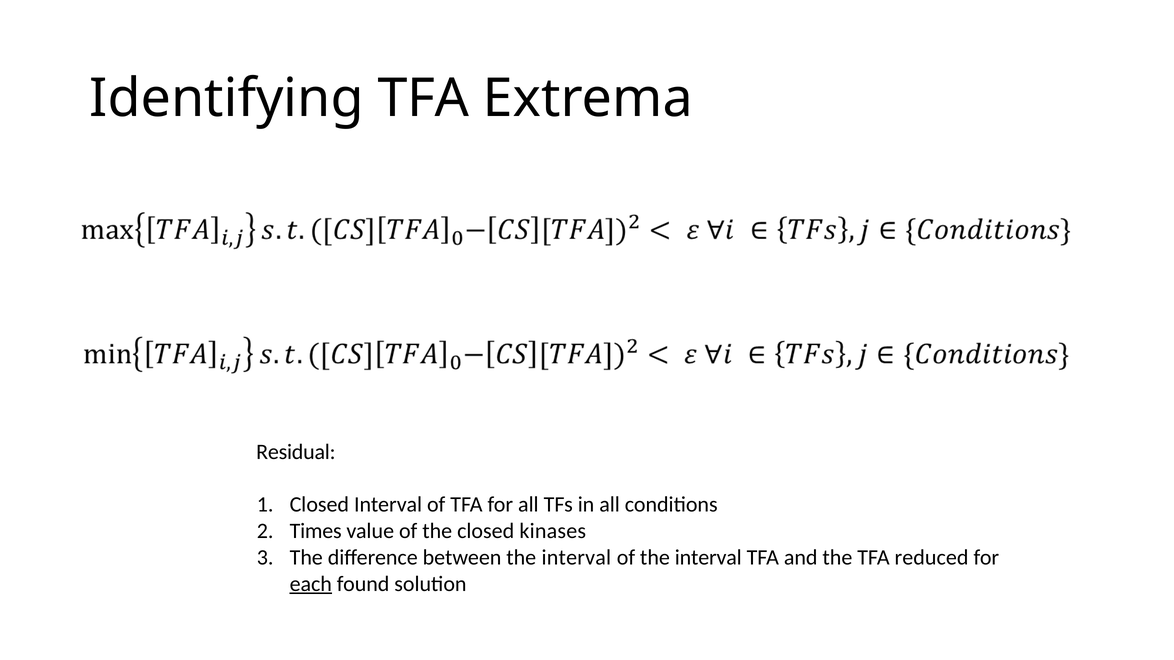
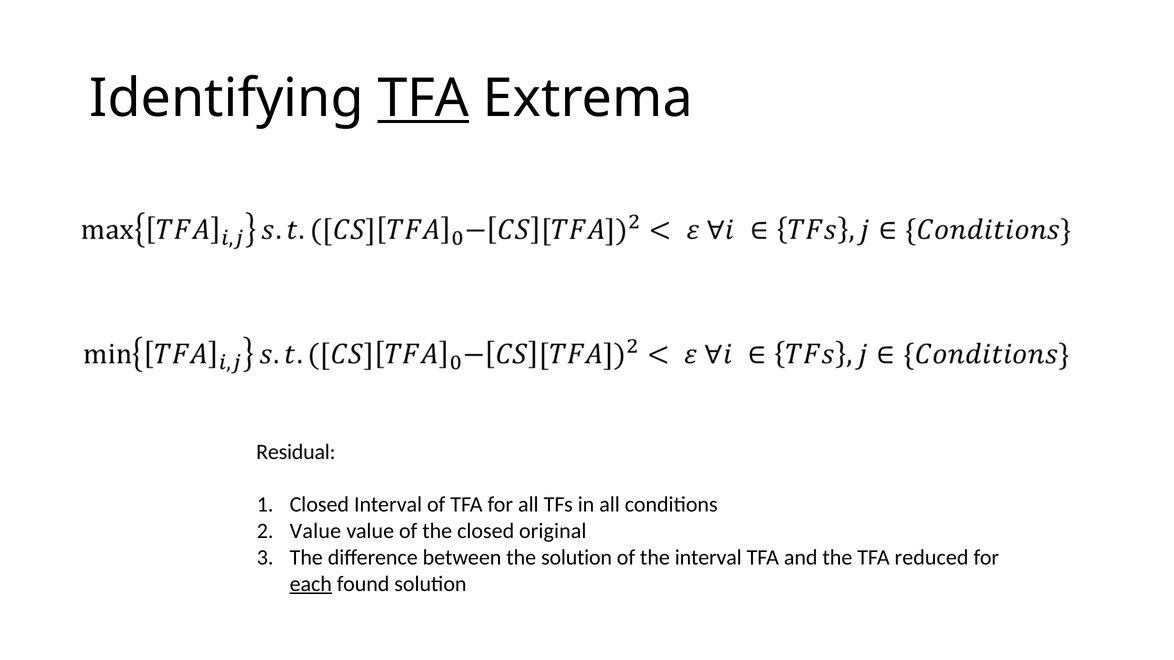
TFA underline: none -> present (423, 99)
Times: Times -> Value (315, 531)
kinases: kinases -> original (553, 531)
between the interval: interval -> solution (577, 558)
